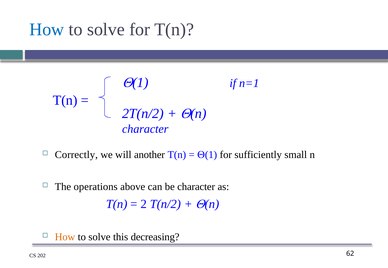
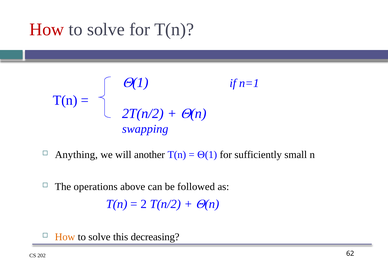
How colour: blue -> red (47, 30)
character: character -> swapping (145, 129)
Correctly: Correctly -> Anything (76, 155)
be character: character -> followed (196, 187)
